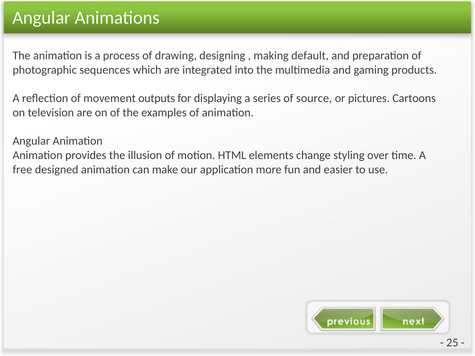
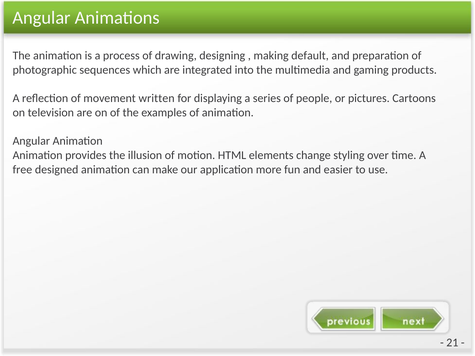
outputs: outputs -> written (157, 98)
source: source -> people (314, 98)
25: 25 -> 21 (452, 343)
